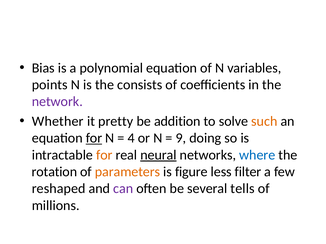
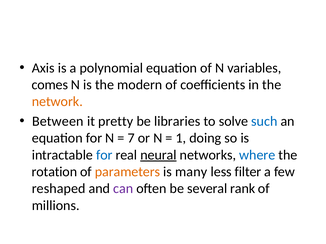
Bias: Bias -> Axis (43, 68)
points: points -> comes (50, 85)
consists: consists -> modern (140, 85)
network colour: purple -> orange (57, 102)
Whether: Whether -> Between (58, 122)
addition: addition -> libraries (177, 122)
such colour: orange -> blue (264, 122)
for underline: present -> none (94, 138)
4: 4 -> 7 (131, 138)
9: 9 -> 1 (181, 138)
for colour: orange -> blue (104, 155)
figure: figure -> many (191, 172)
tells: tells -> rank (243, 189)
